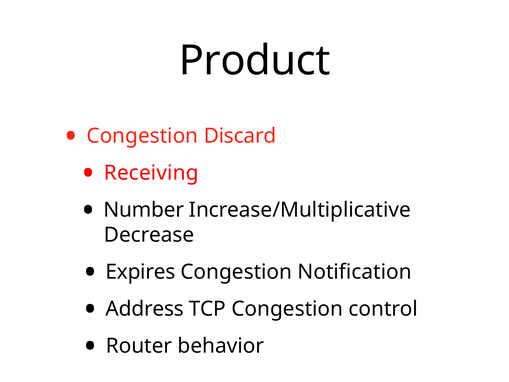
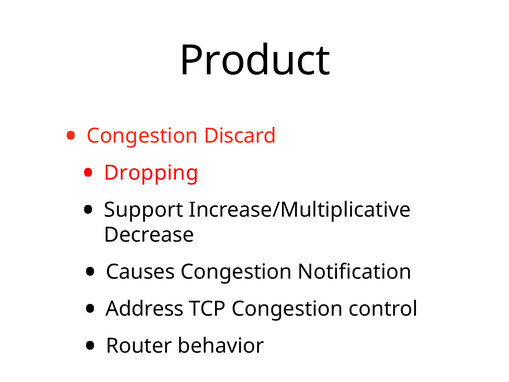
Receiving: Receiving -> Dropping (151, 173)
Number: Number -> Support (144, 210)
Expires: Expires -> Causes (140, 272)
